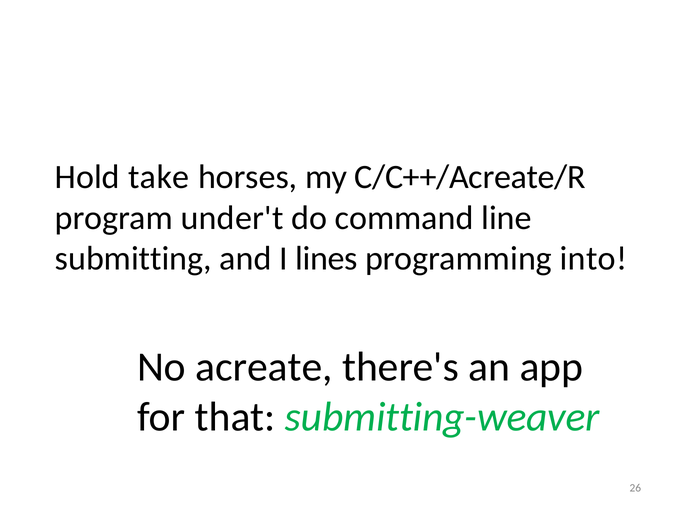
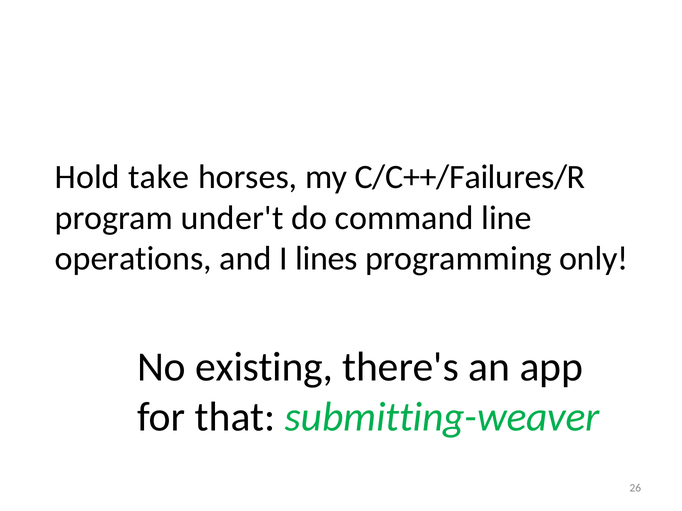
C/C++/Acreate/R: C/C++/Acreate/R -> C/C++/Failures/R (470, 177)
submitting: submitting -> operations (133, 259)
into: into -> only (594, 259)
acreate: acreate -> existing (264, 368)
